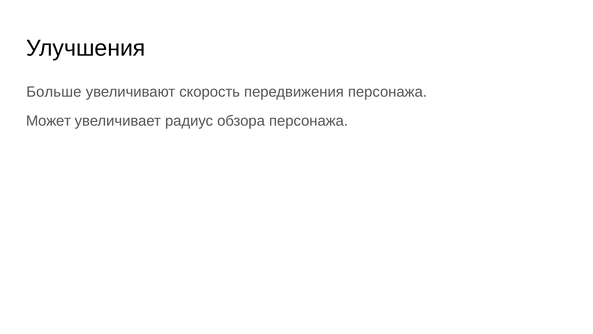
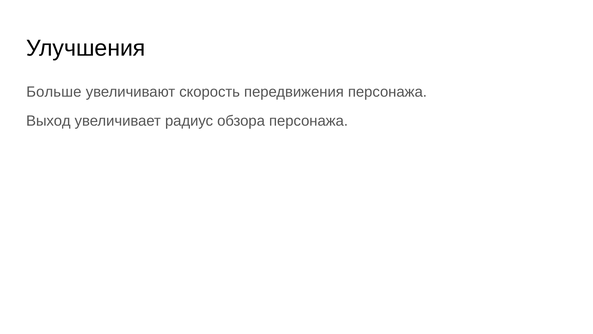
Может: Может -> Выход (48, 121)
